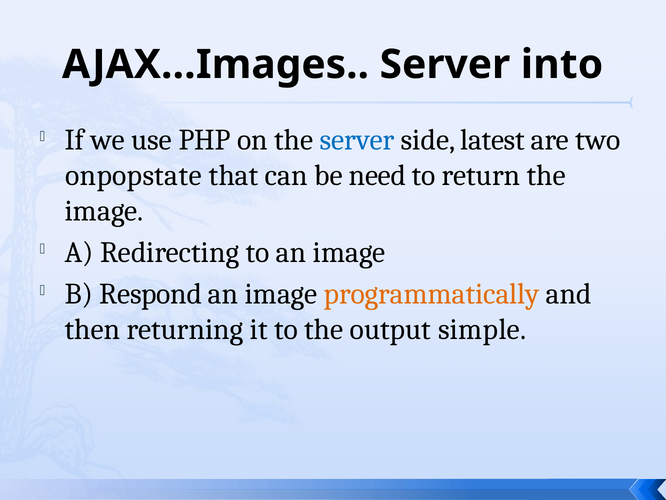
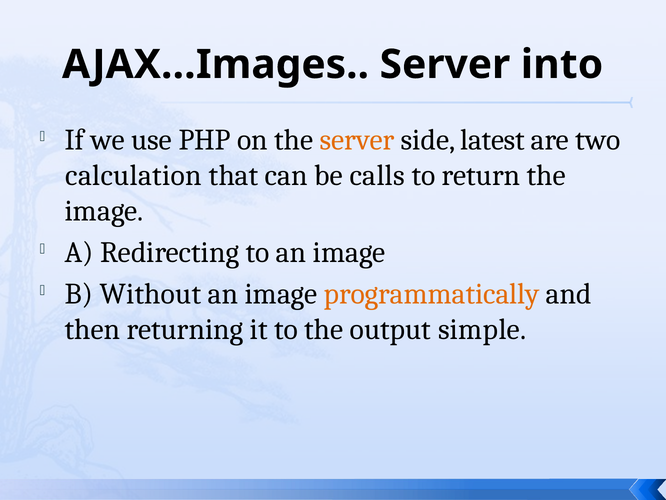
server colour: blue -> orange (357, 140)
onpopstate: onpopstate -> calculation (133, 175)
need: need -> calls (377, 175)
Respond: Respond -> Without (150, 294)
